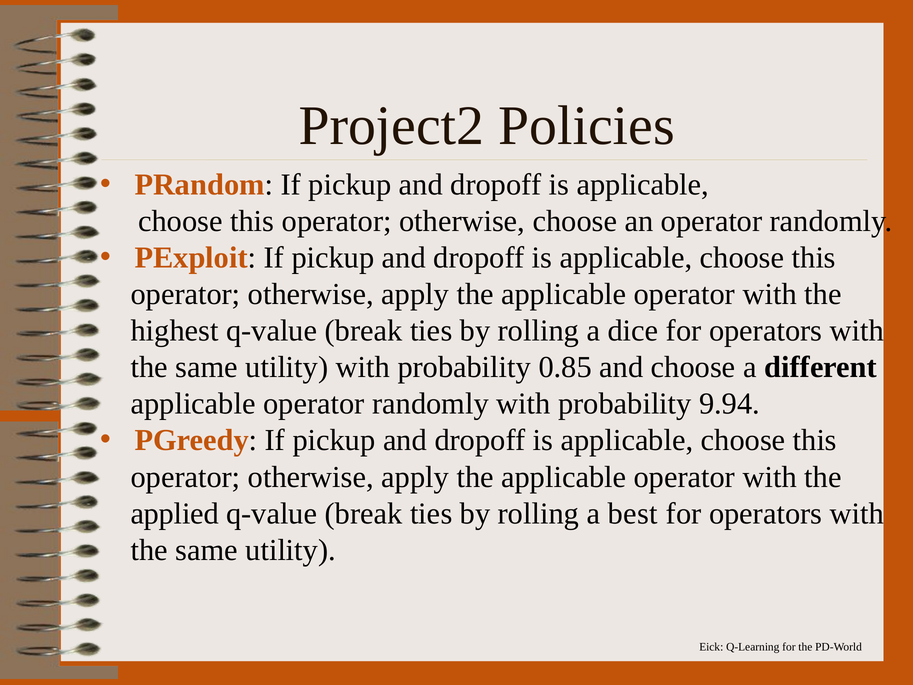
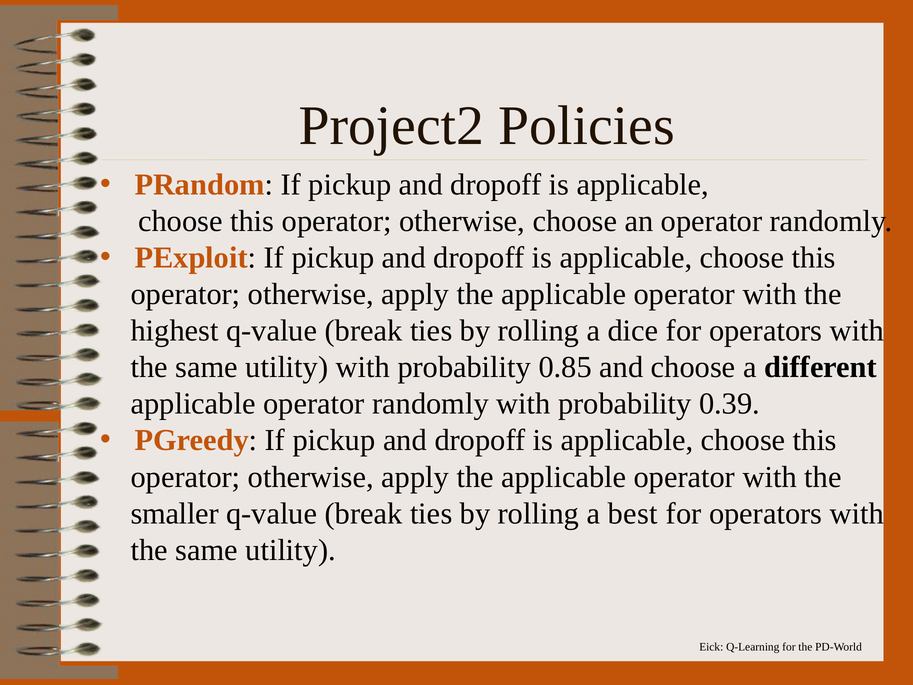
9.94: 9.94 -> 0.39 (730, 404)
applied: applied -> smaller (175, 513)
